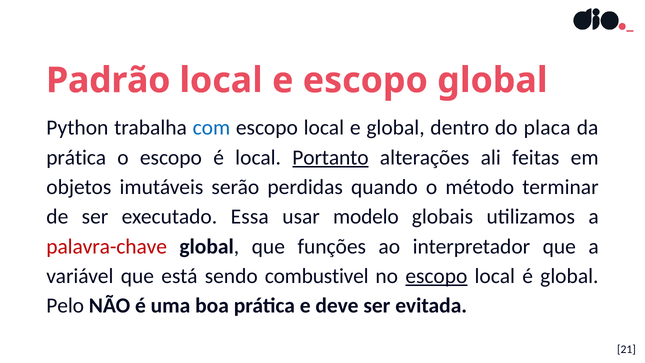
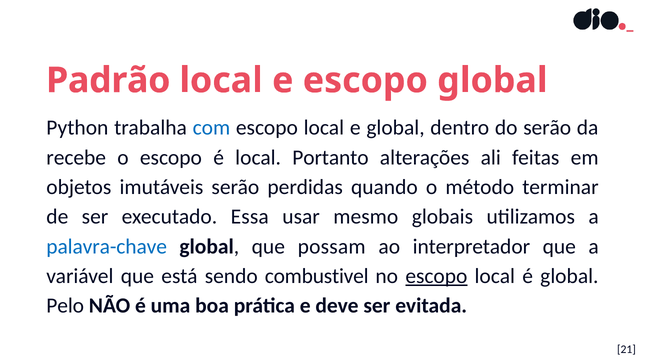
do placa: placa -> serão (547, 128)
prática: prática -> recebe (76, 157)
Portanto underline: present -> none (330, 157)
modelo: modelo -> mesmo (366, 217)
palavra-chave colour: red -> blue (107, 246)
funções: funções -> possam (332, 246)
